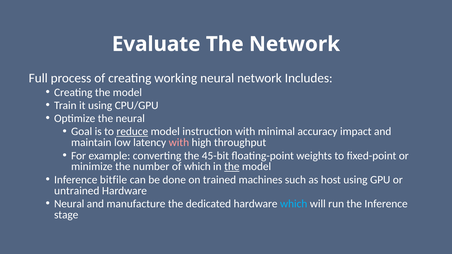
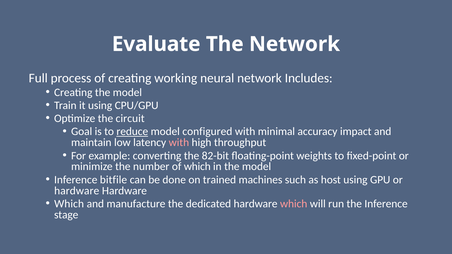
the neural: neural -> circuit (130, 119)
instruction: instruction -> configured (207, 132)
45-bit: 45-bit -> 82-bit (215, 156)
the underline: present -> none (232, 167)
untrained: untrained -> hardware (77, 191)
Neural: Neural -> Which (69, 204)
which colour: light blue -> pink (294, 204)
